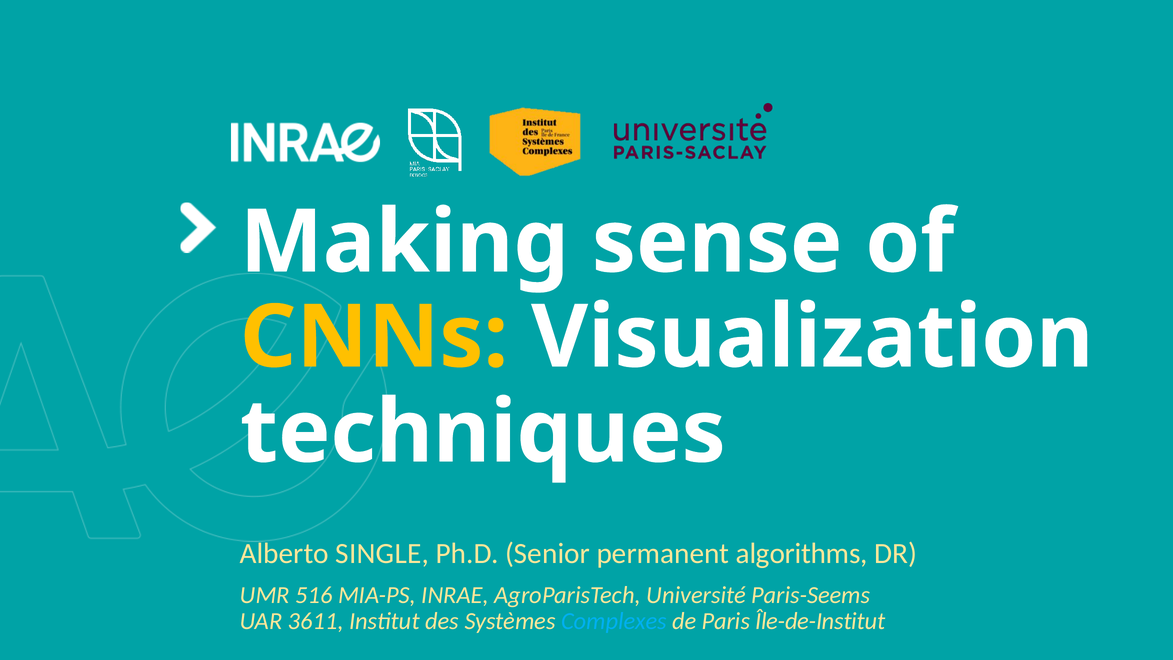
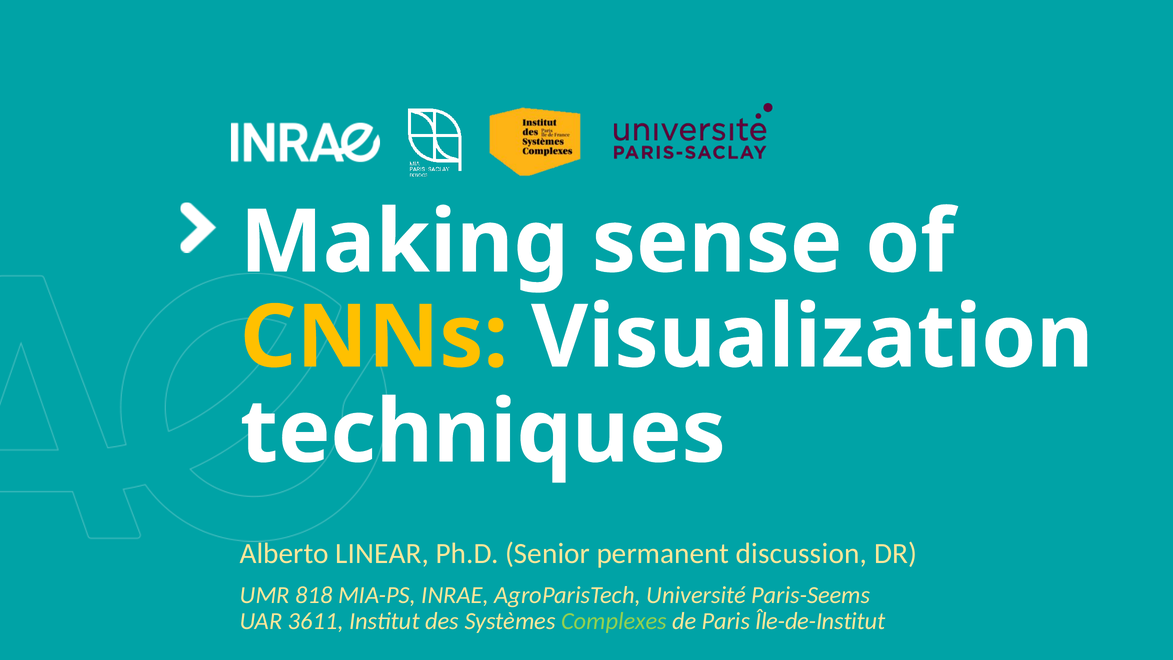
SINGLE: SINGLE -> LINEAR (382, 554)
algorithms: algorithms -> discussion (801, 554)
516: 516 -> 818 (314, 595)
Complexes colour: light blue -> light green (614, 621)
